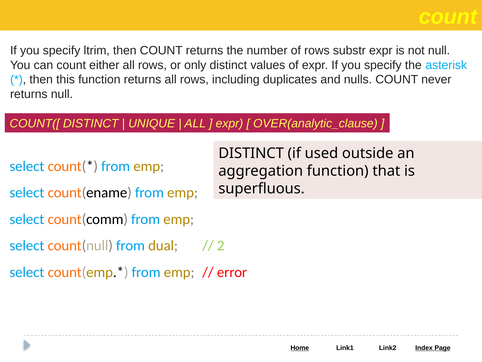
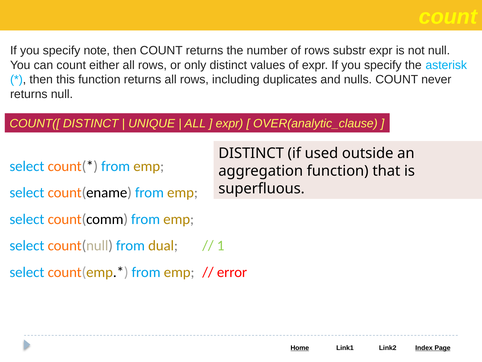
ltrim: ltrim -> note (97, 51)
2: 2 -> 1 (221, 245)
